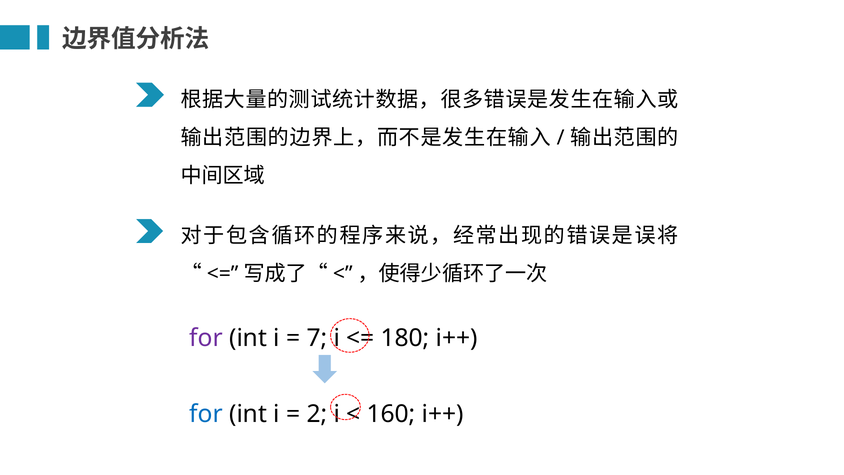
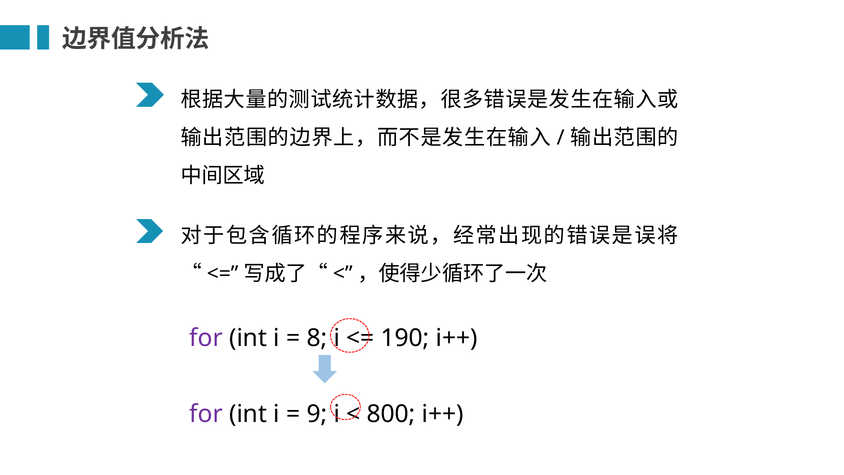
7: 7 -> 8 (317, 338)
180: 180 -> 190 (405, 338)
for colour: blue -> purple (206, 414)
2: 2 -> 9 (317, 414)
160: 160 -> 800 (391, 414)
